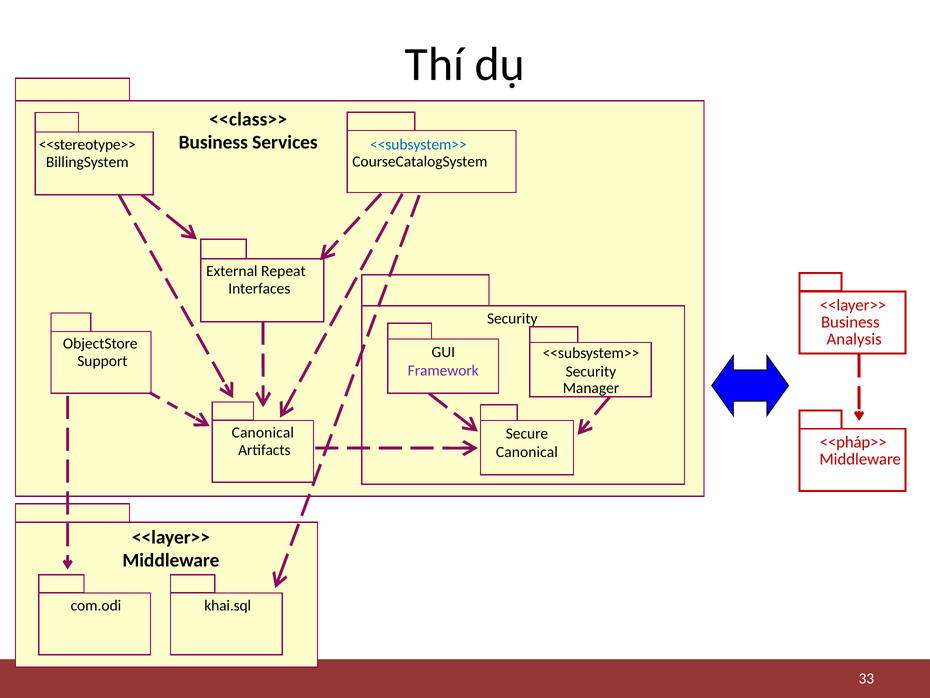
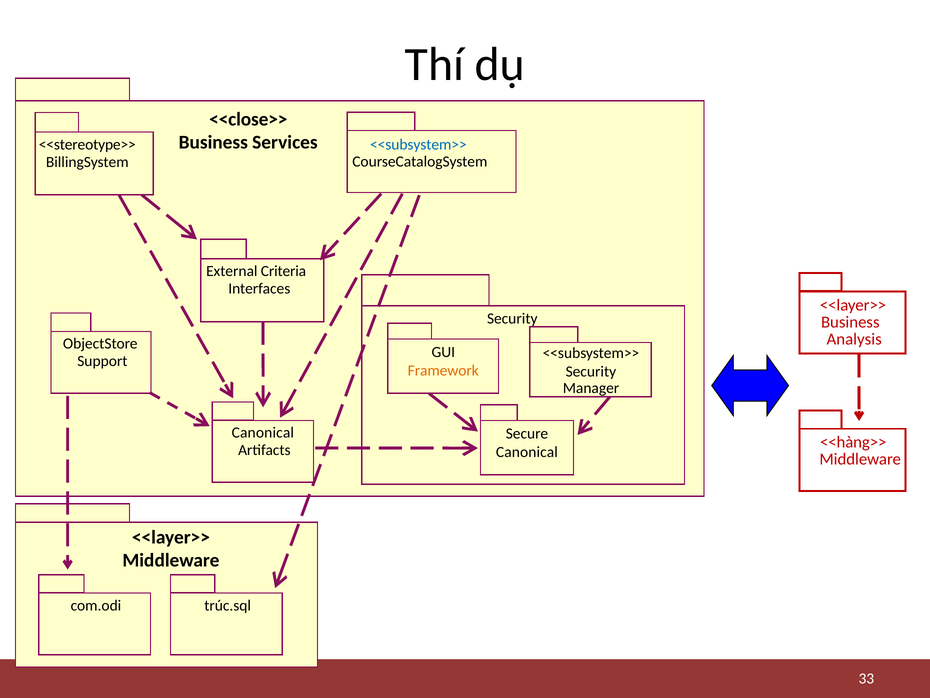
<<class>>: <<class>> -> <<close>> (248, 119)
Repeat: Repeat -> Criteria (283, 271)
Framework colour: purple -> orange (443, 371)
<<pháp>>: <<pháp>> -> <<hàng>> (853, 442)
khai.sql: khai.sql -> trúc.sql (228, 605)
